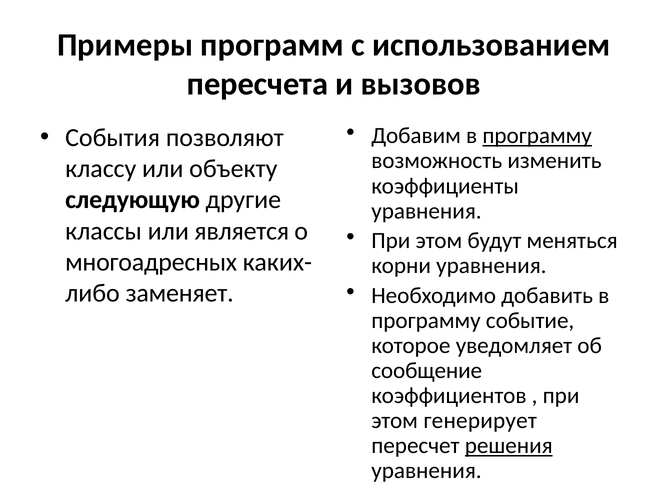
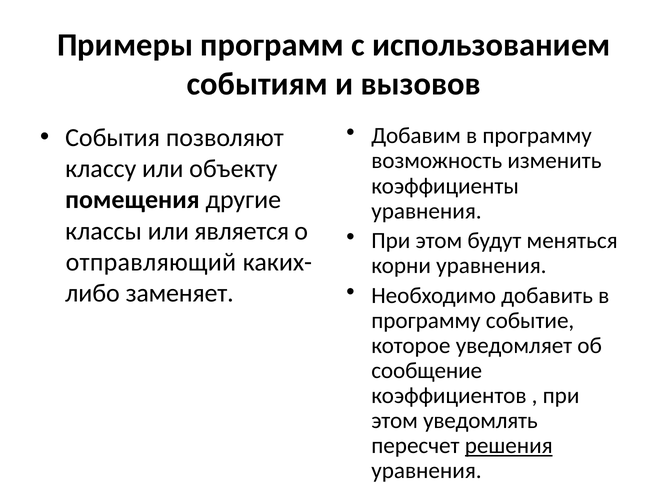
пересчета: пересчета -> событиям (257, 84)
программу underline: present -> none (537, 136)
следующую: следующую -> помещения (132, 200)
многоадресных: многоадресных -> отправляющий (151, 262)
генерирует: генерирует -> уведомлять (480, 421)
